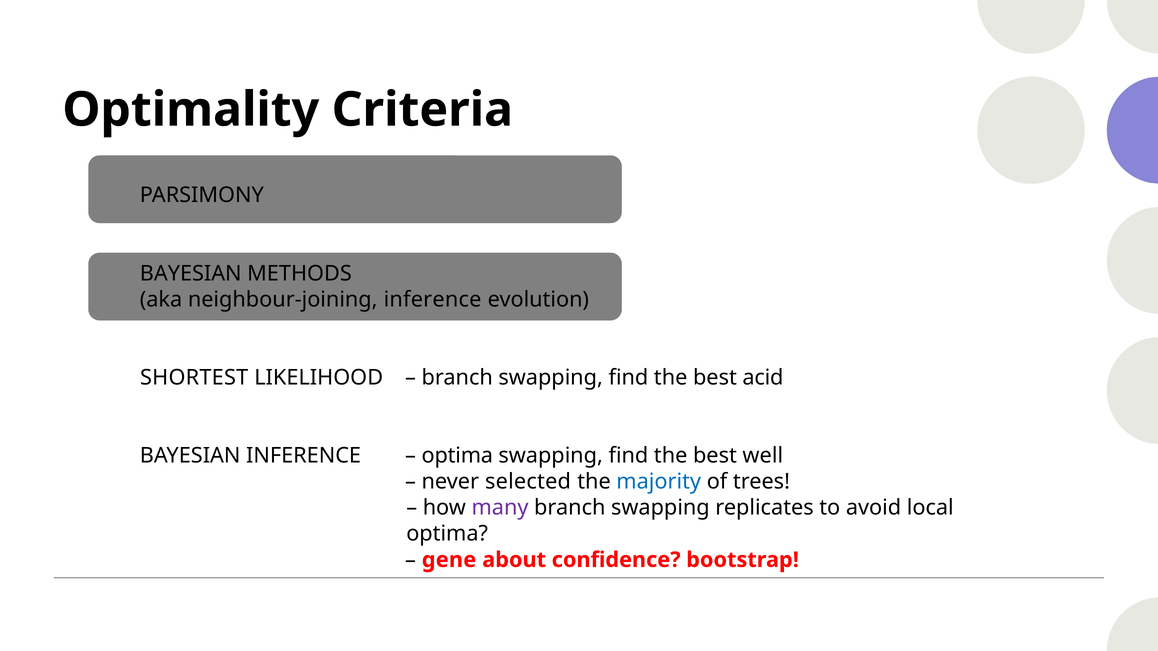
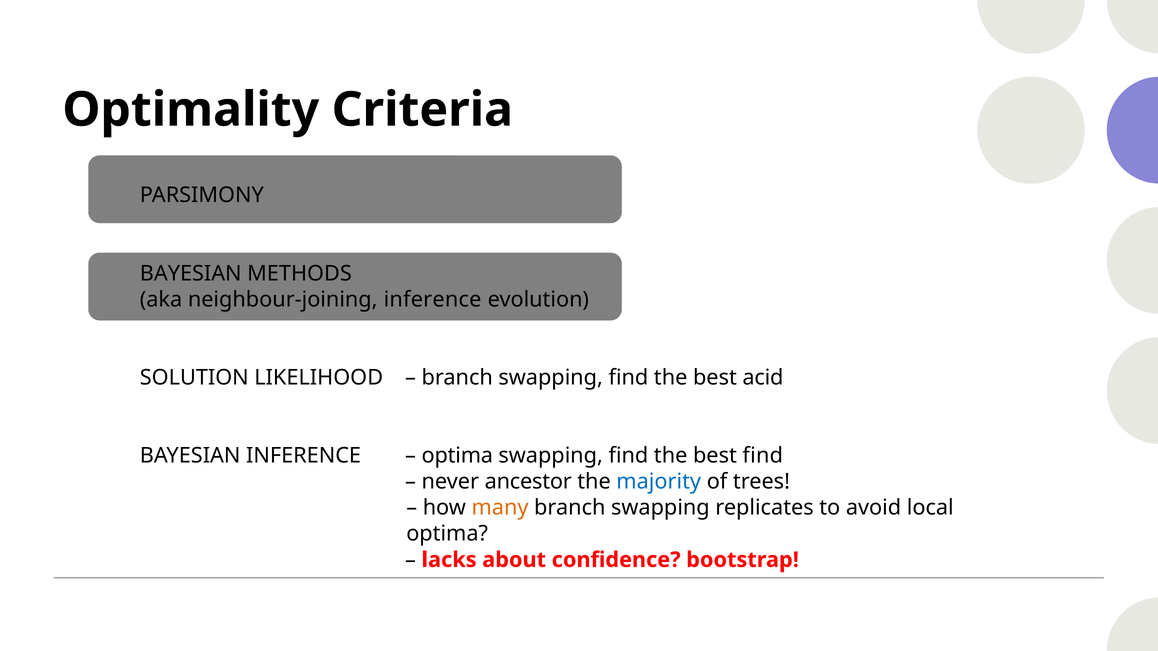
SHORTEST: SHORTEST -> SOLUTION (194, 378)
best well: well -> find (763, 456)
selected: selected -> ancestor (528, 482)
many colour: purple -> orange (500, 508)
gene: gene -> lacks (449, 560)
